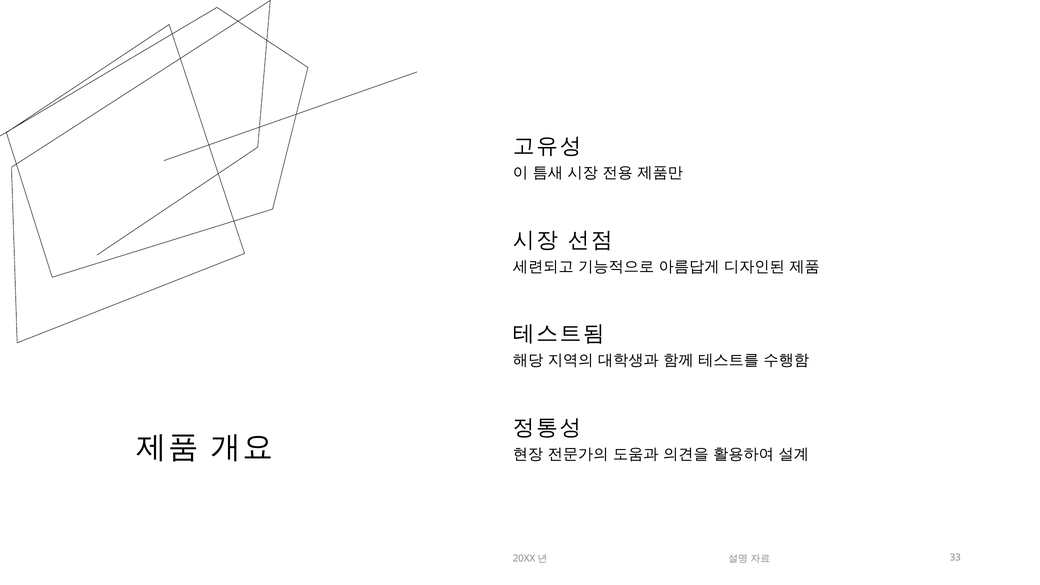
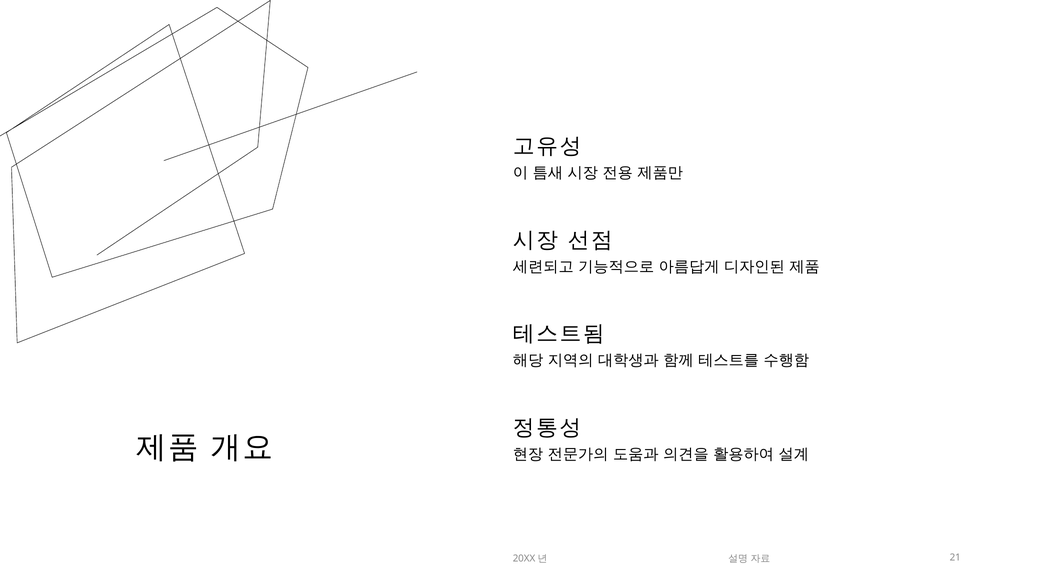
33: 33 -> 21 (955, 558)
